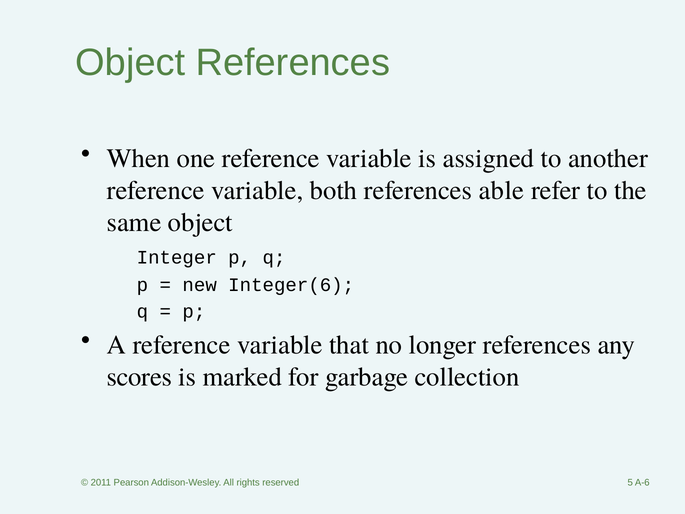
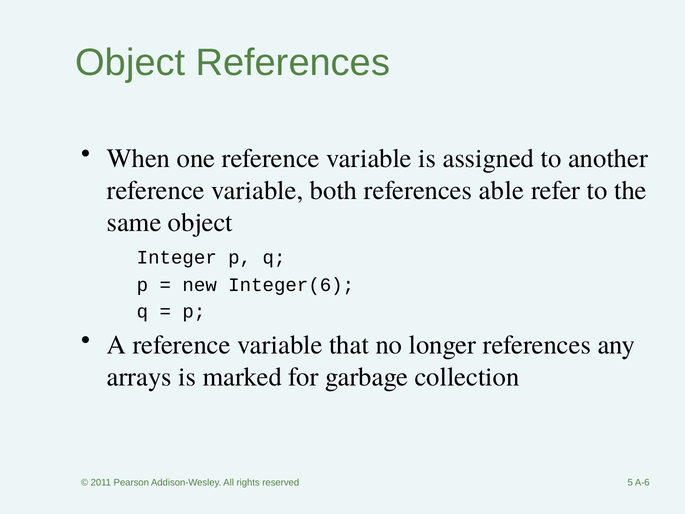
scores: scores -> arrays (139, 377)
